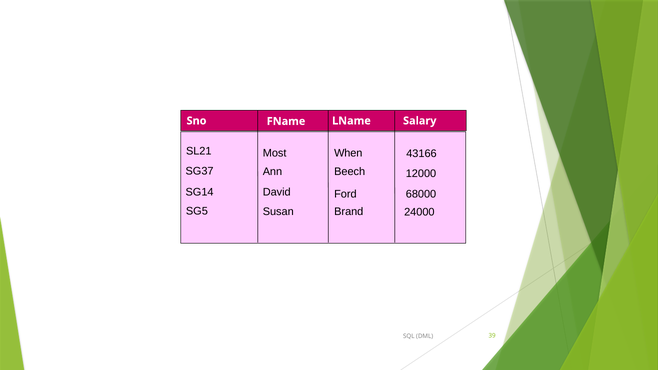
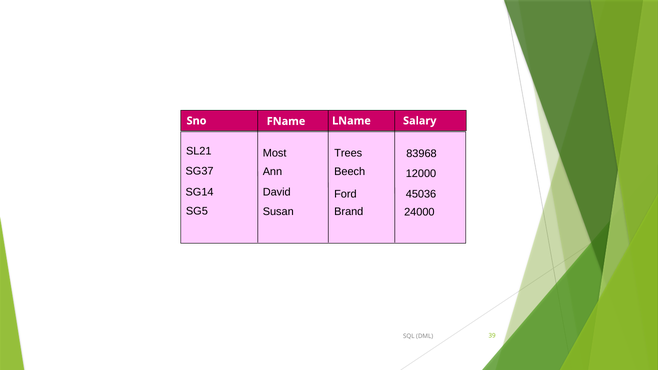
When: When -> Trees (348, 153)
43166: 43166 -> 83968 (421, 154)
68000: 68000 -> 45036 (421, 194)
